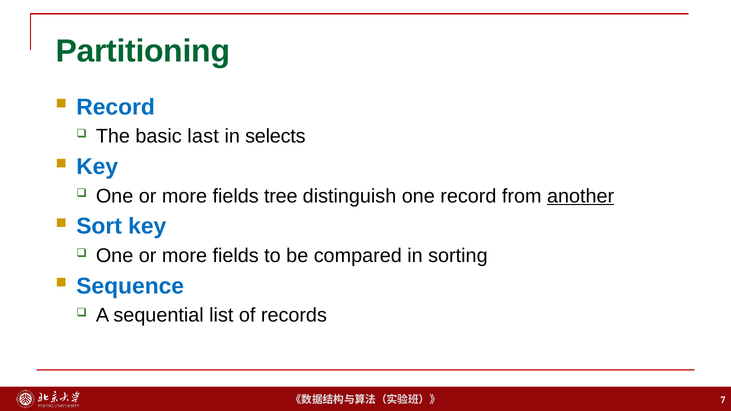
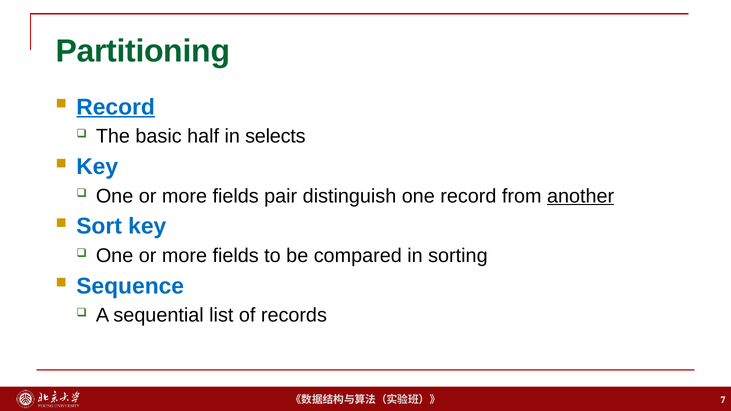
Record underline: none -> present (116, 107)
last: last -> half (203, 136)
tree: tree -> pair (281, 196)
